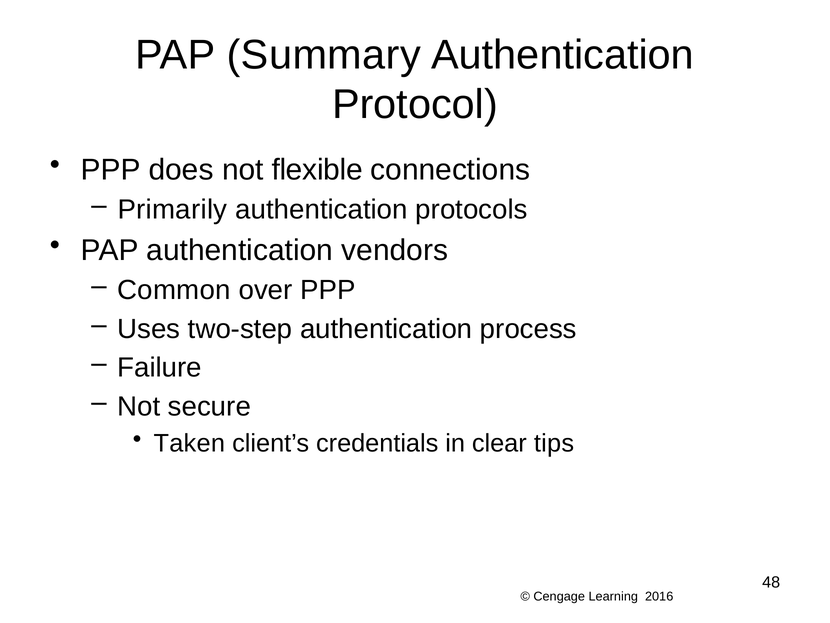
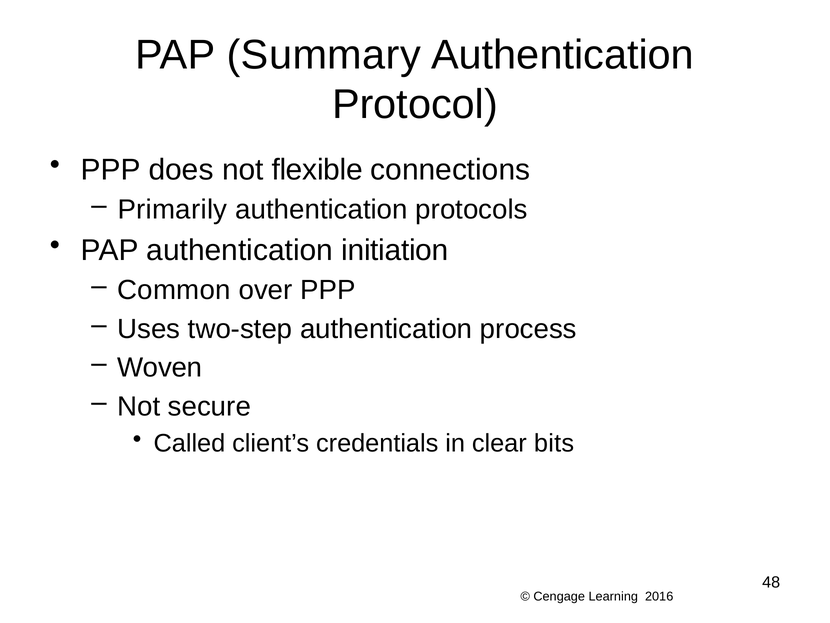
vendors: vendors -> initiation (395, 250)
Failure: Failure -> Woven (160, 368)
Taken: Taken -> Called (189, 443)
tips: tips -> bits (554, 443)
